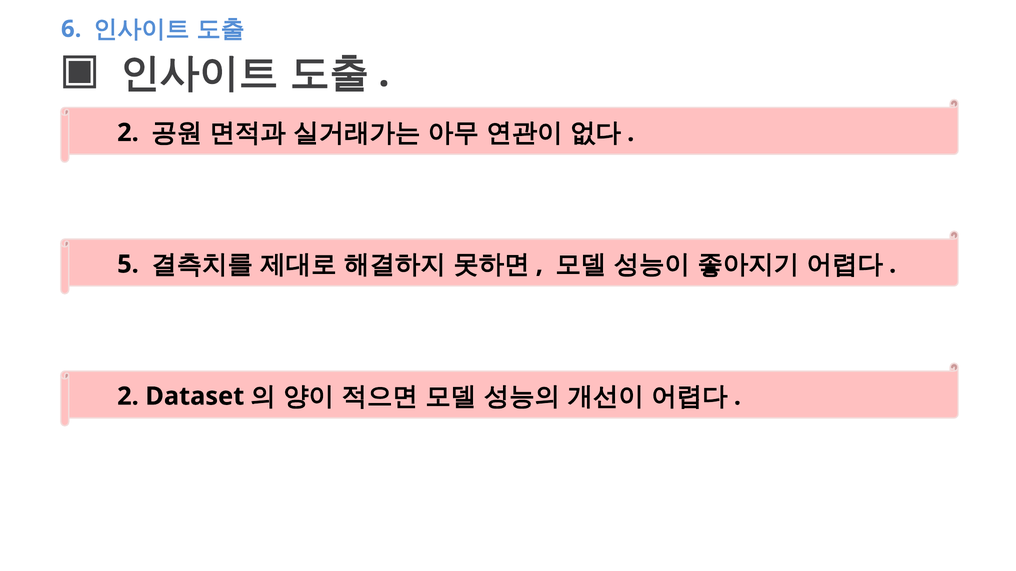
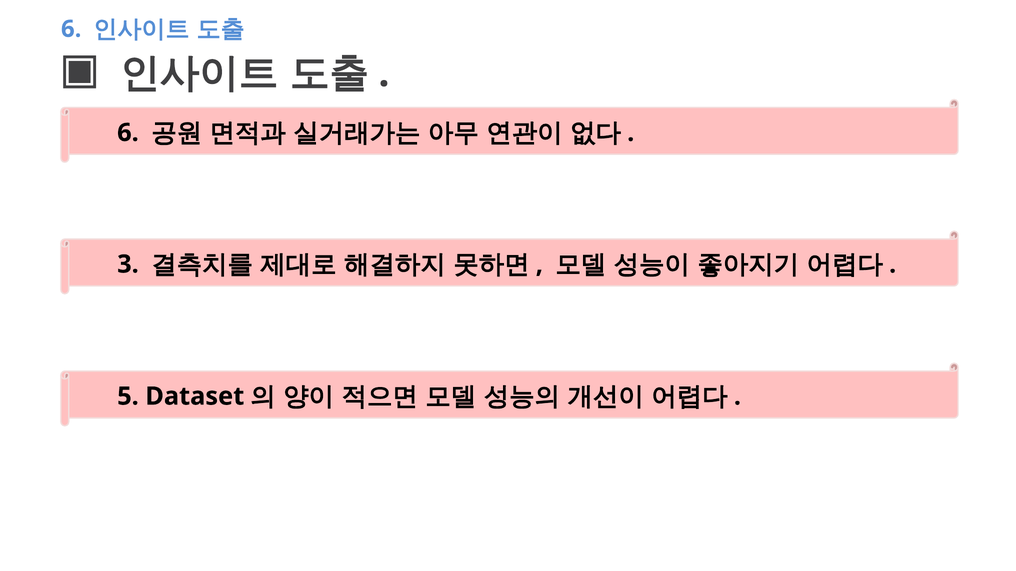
2: 2 -> 6 (128, 133)
5: 5 -> 3 (128, 264)
2: 2 -> 5 (128, 397)
